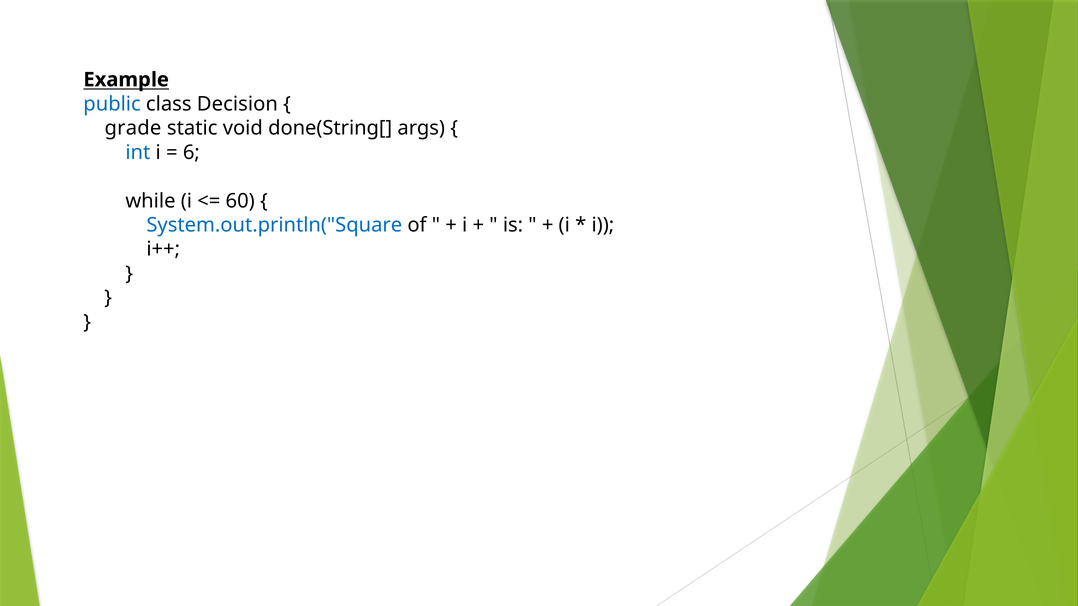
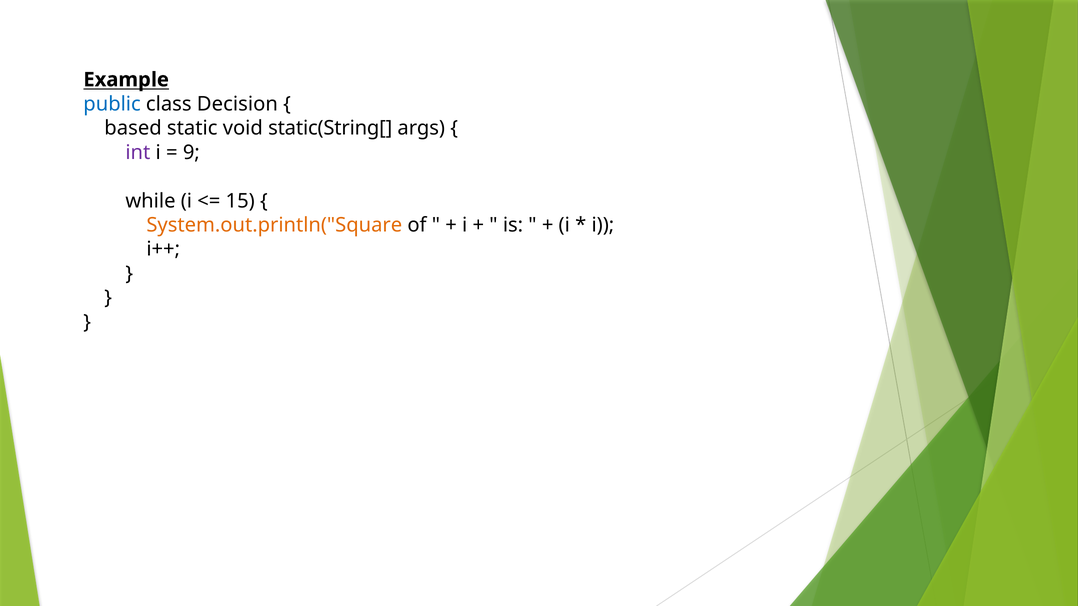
grade: grade -> based (133, 128)
done(String[: done(String[ -> static(String[ (330, 128)
int colour: blue -> purple (138, 152)
6: 6 -> 9 (191, 152)
60: 60 -> 15 (240, 201)
System.out.println("Square colour: blue -> orange (274, 225)
